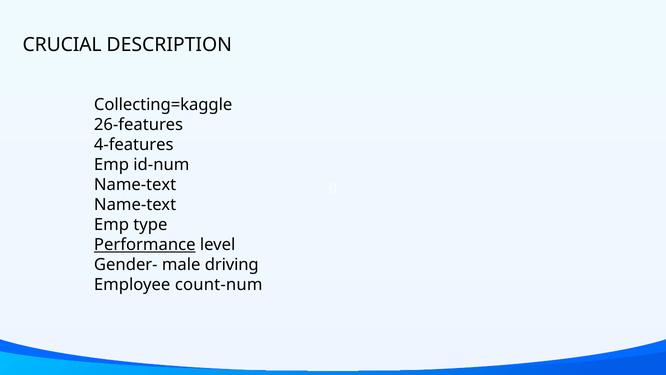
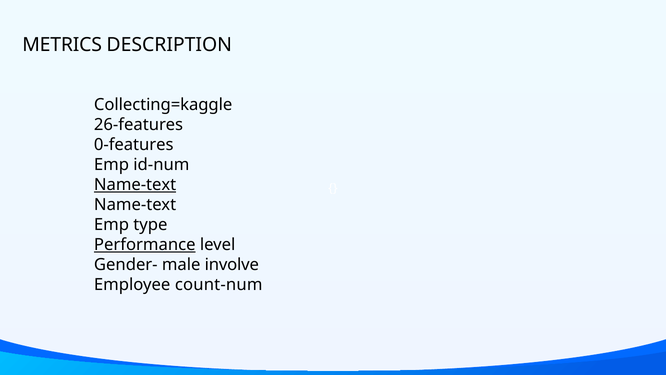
CRUCIAL: CRUCIAL -> METRICS (62, 45)
4-features: 4-features -> 0-features (134, 144)
Name-text underline: none -> present (135, 184)
driving: driving -> involve (232, 264)
